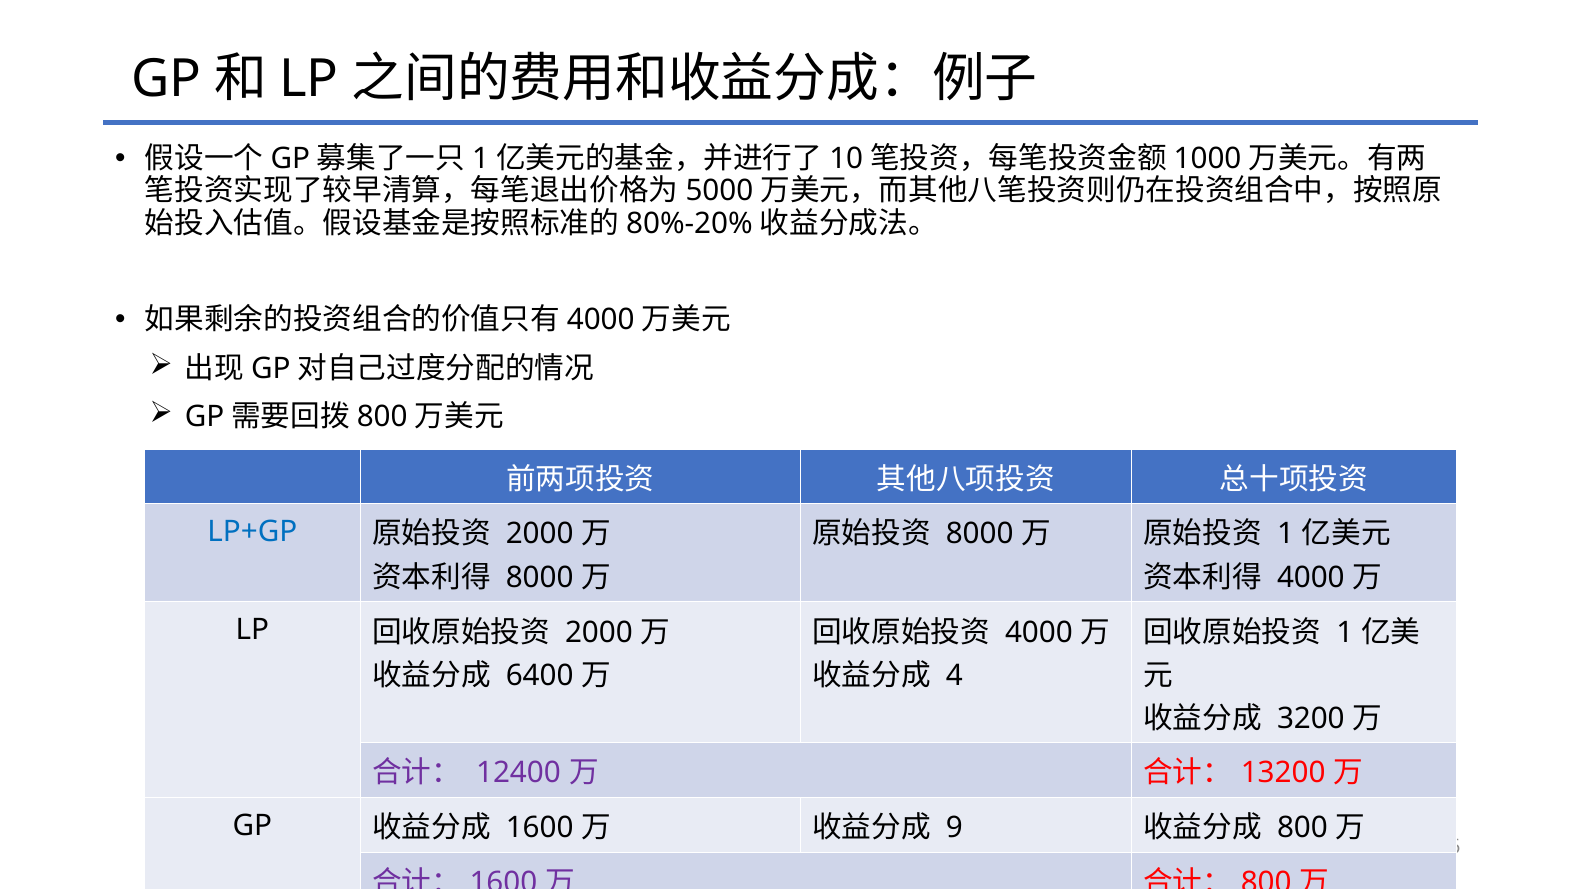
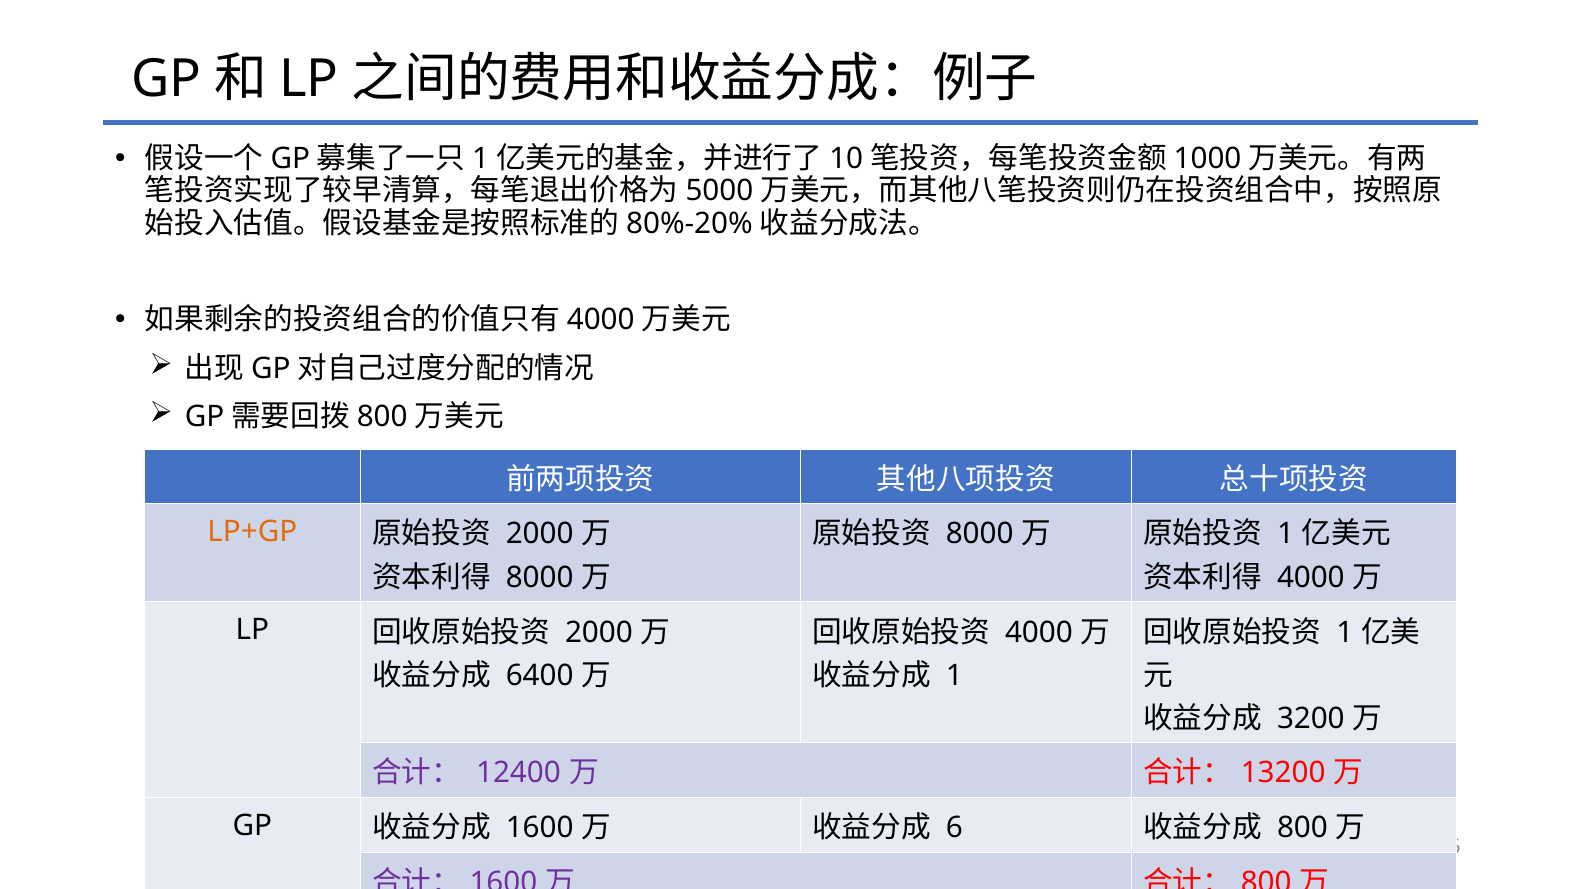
LP+GP colour: blue -> orange (252, 532)
4: 4 -> 1 (954, 676)
9: 9 -> 6 (954, 828)
